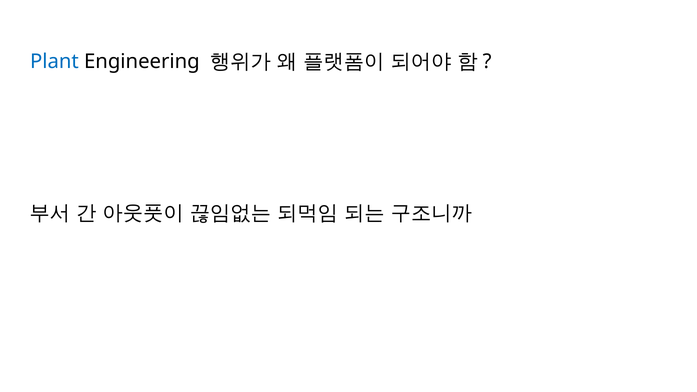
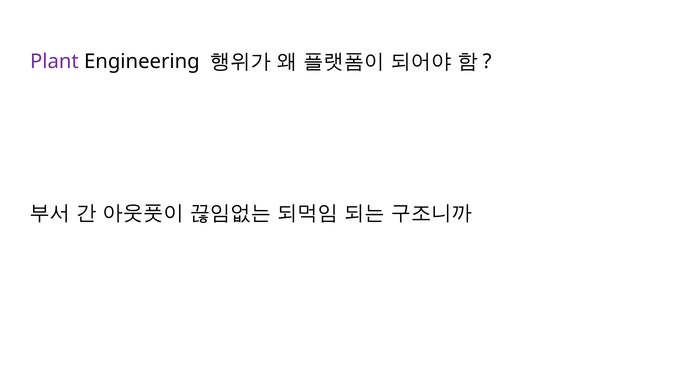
Plant colour: blue -> purple (54, 61)
